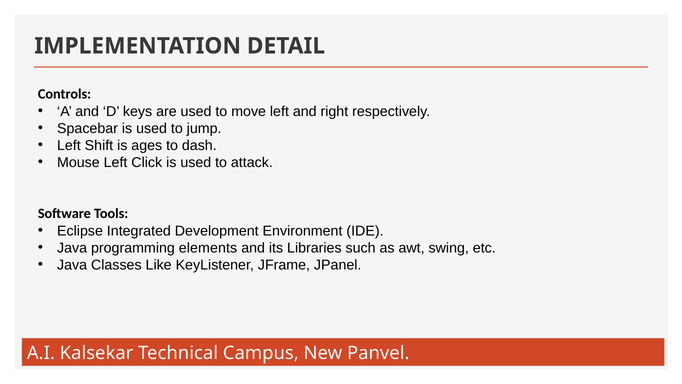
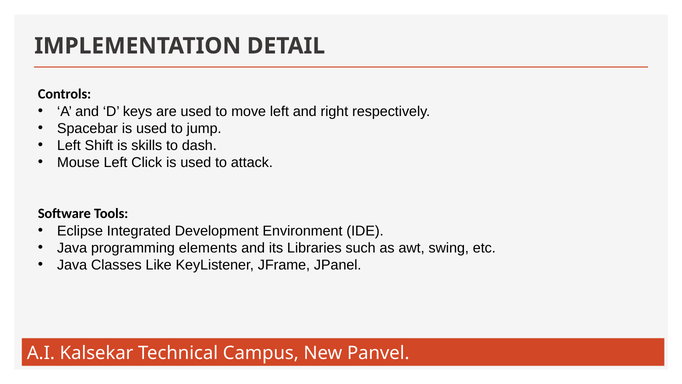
ages: ages -> skills (147, 145)
